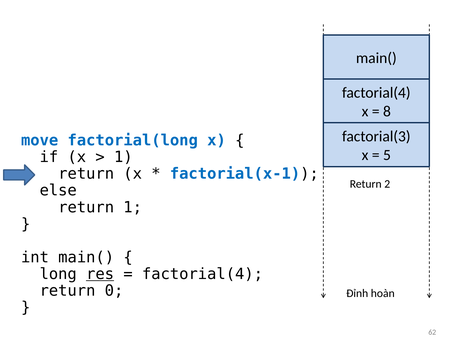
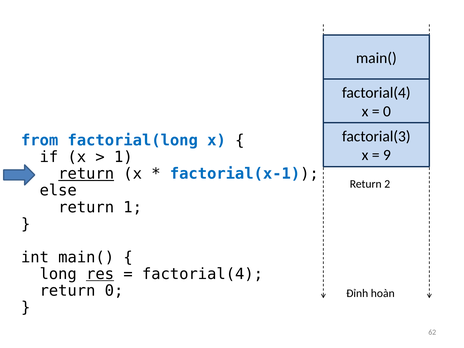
8: 8 -> 0 (387, 111)
move: move -> from (40, 140)
5: 5 -> 9 (387, 155)
return underline: none -> present (86, 174)
